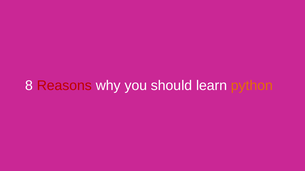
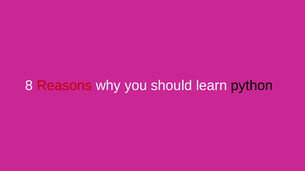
python colour: orange -> black (252, 86)
